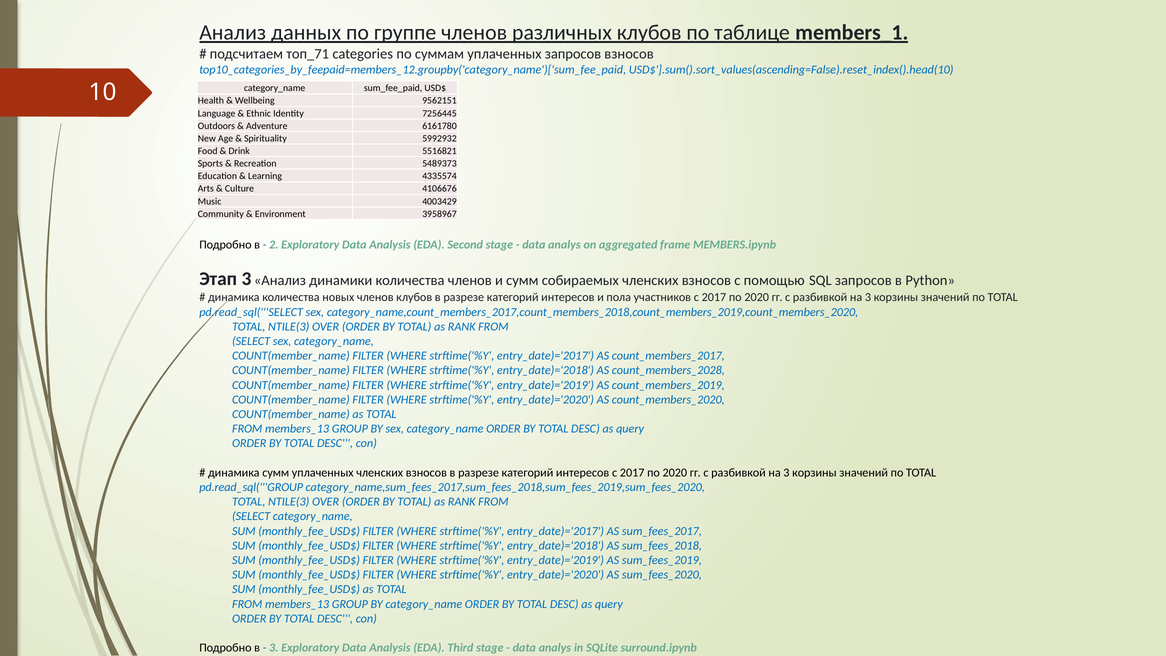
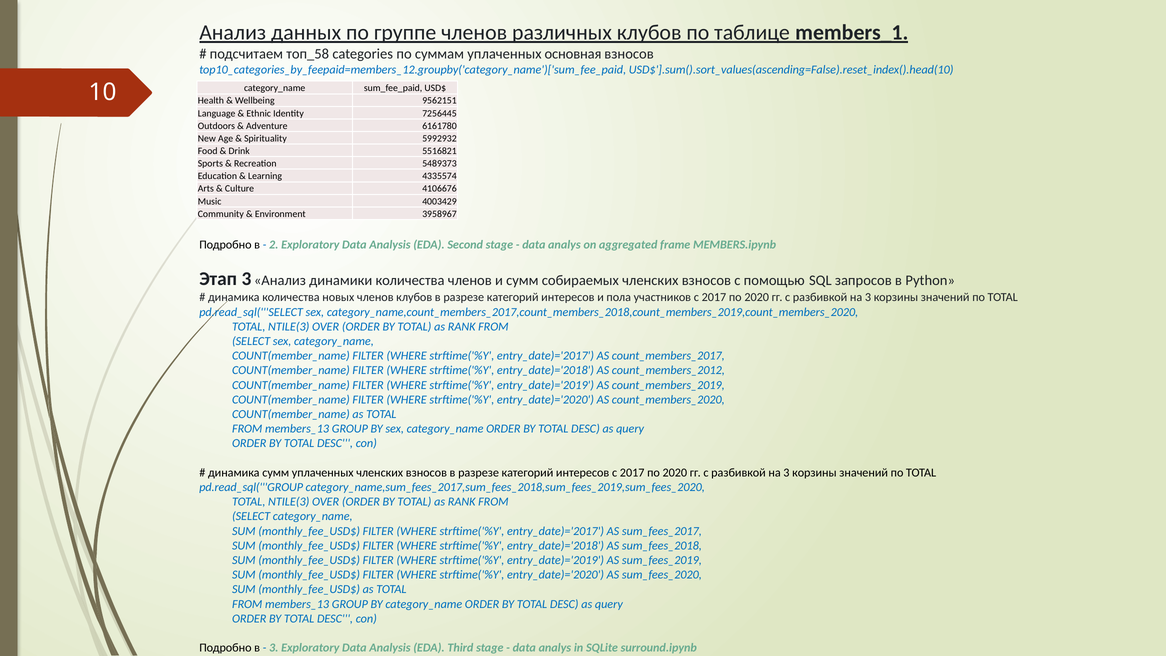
топ_71: топ_71 -> топ_58 (308, 54)
уплаченных запросов: запросов -> основная (573, 54)
count_members_2028: count_members_2028 -> count_members_2012 (668, 370)
